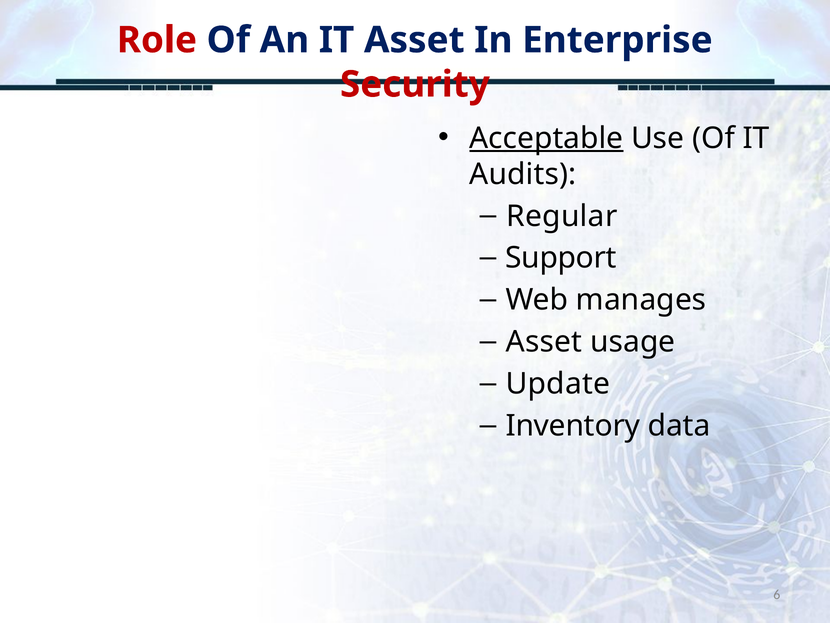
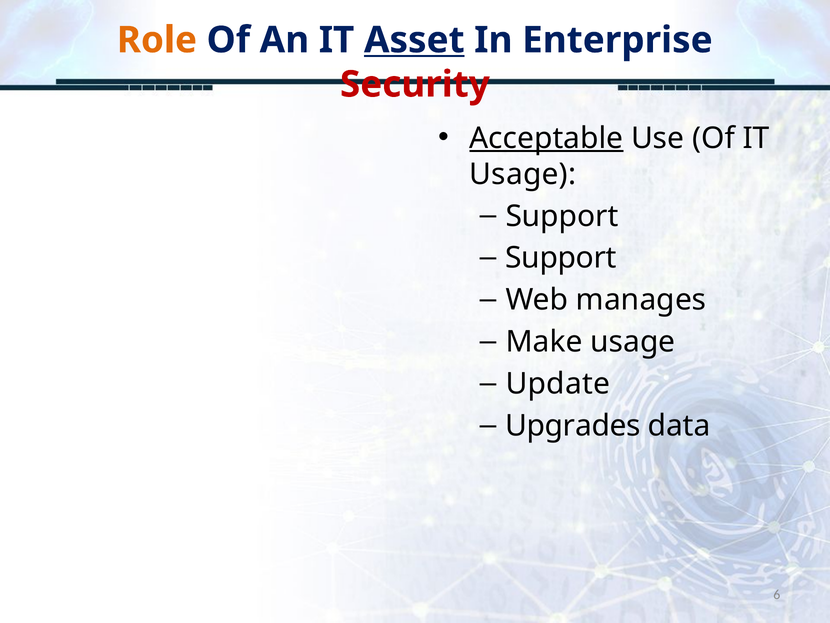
Role colour: red -> orange (157, 40)
Asset underline: none -> present (414, 40)
Audits: Audits -> Usage (523, 174)
Regular: Regular -> Support (562, 216)
Asset: Asset -> Make (544, 342)
Inventory: Inventory -> Upgrades (573, 426)
